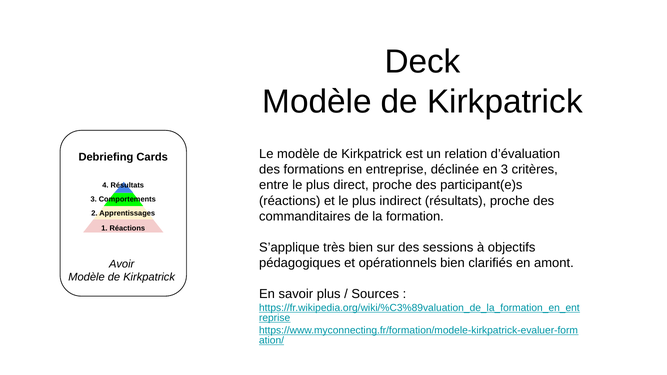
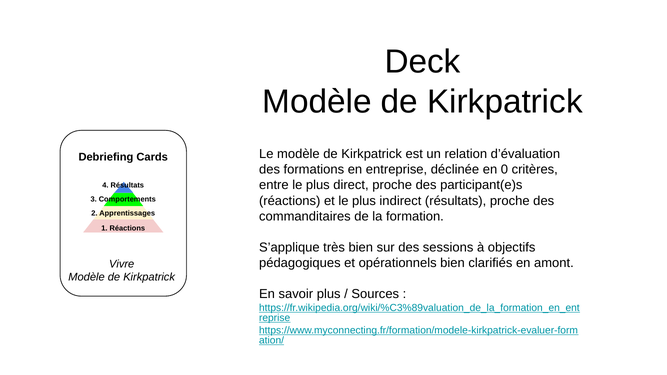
en 3: 3 -> 0 (504, 170)
Avoir: Avoir -> Vivre (122, 264)
